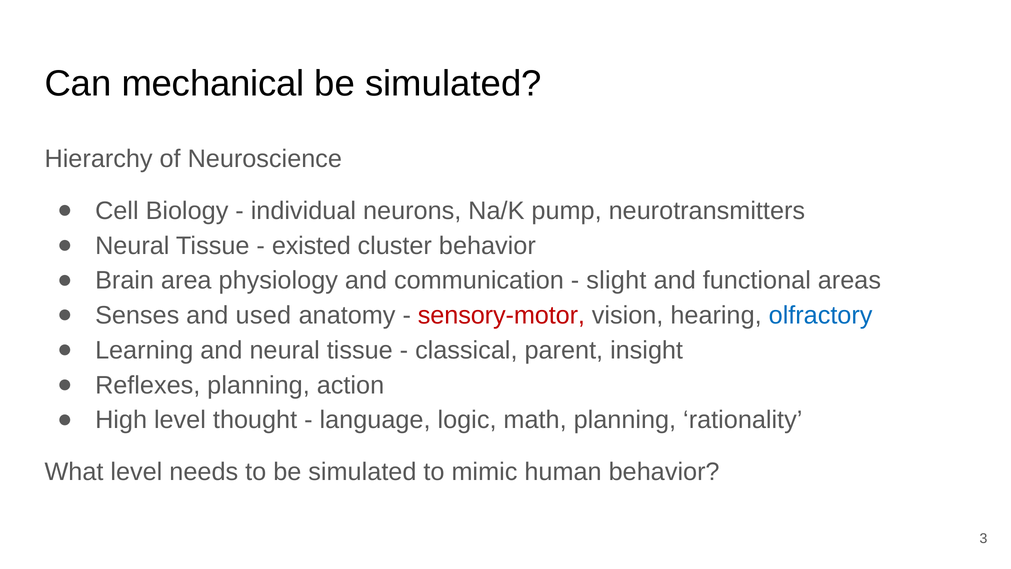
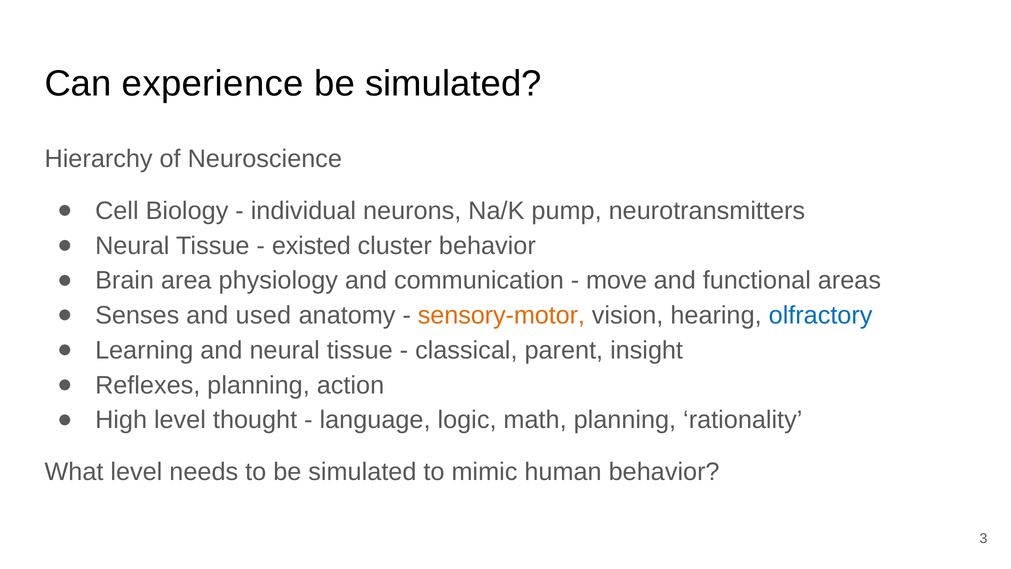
mechanical: mechanical -> experience (213, 84)
slight: slight -> move (617, 280)
sensory-motor colour: red -> orange (501, 315)
